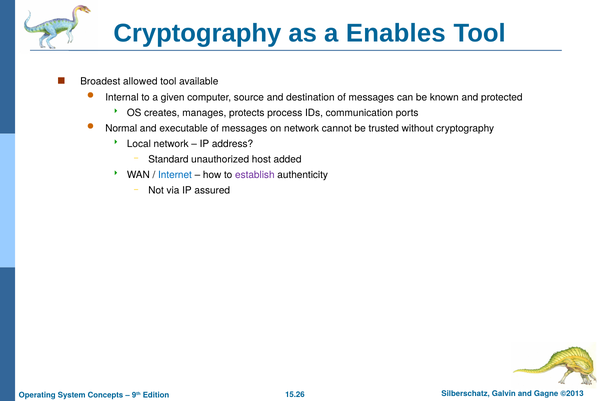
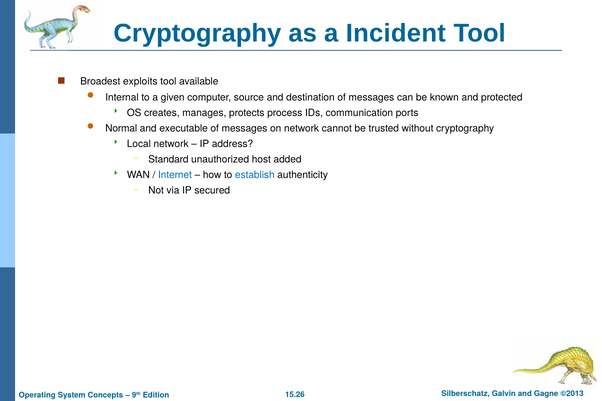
Enables: Enables -> Incident (396, 33)
allowed: allowed -> exploits (140, 82)
establish colour: purple -> blue (255, 175)
assured: assured -> secured (212, 191)
